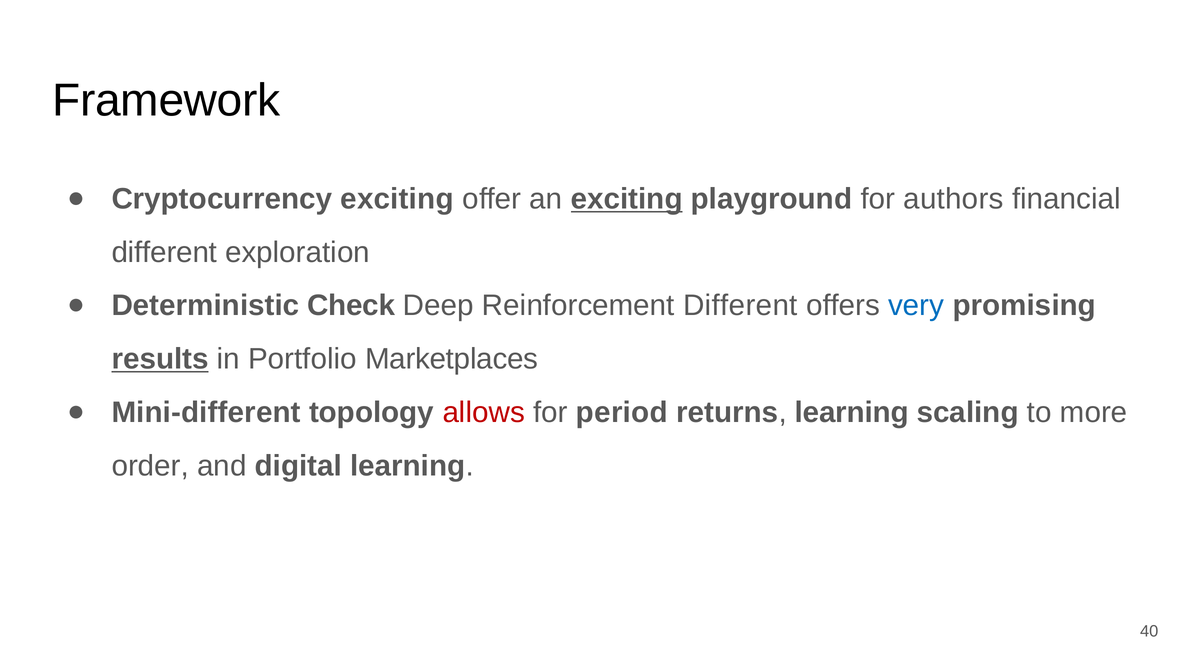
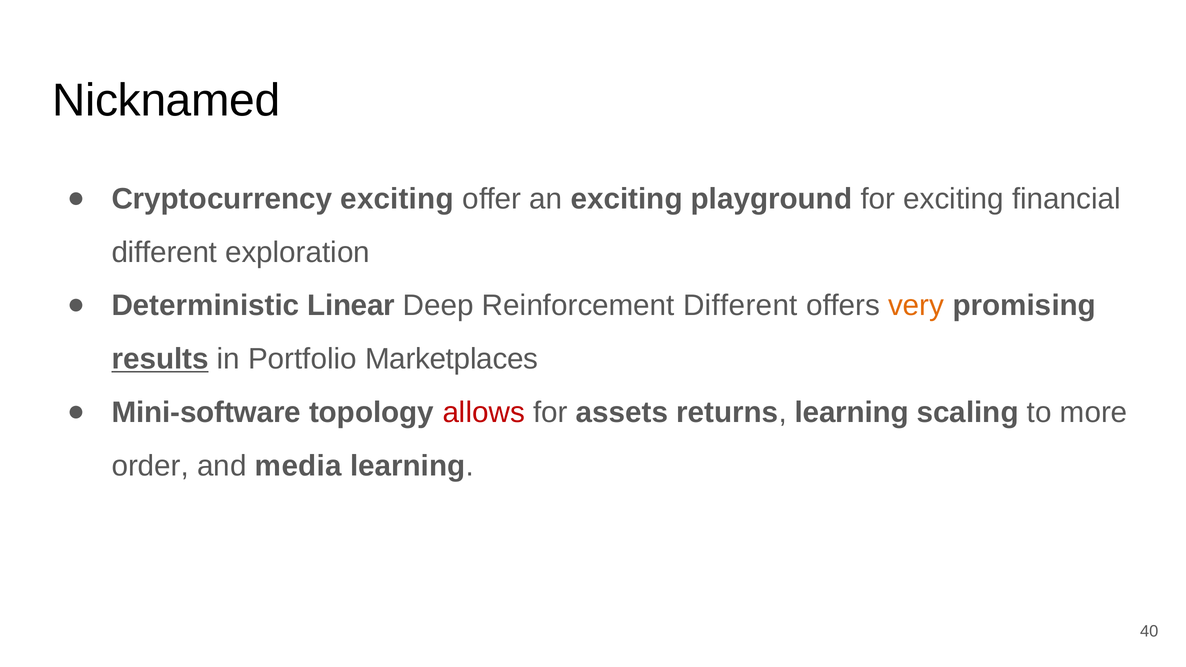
Framework: Framework -> Nicknamed (166, 100)
exciting underline: present -> none (627, 199)
for authors: authors -> exciting (954, 199)
Check: Check -> Linear (351, 306)
very colour: blue -> orange (916, 306)
Mini-different: Mini-different -> Mini-software (206, 412)
period: period -> assets (622, 412)
digital: digital -> media (298, 466)
